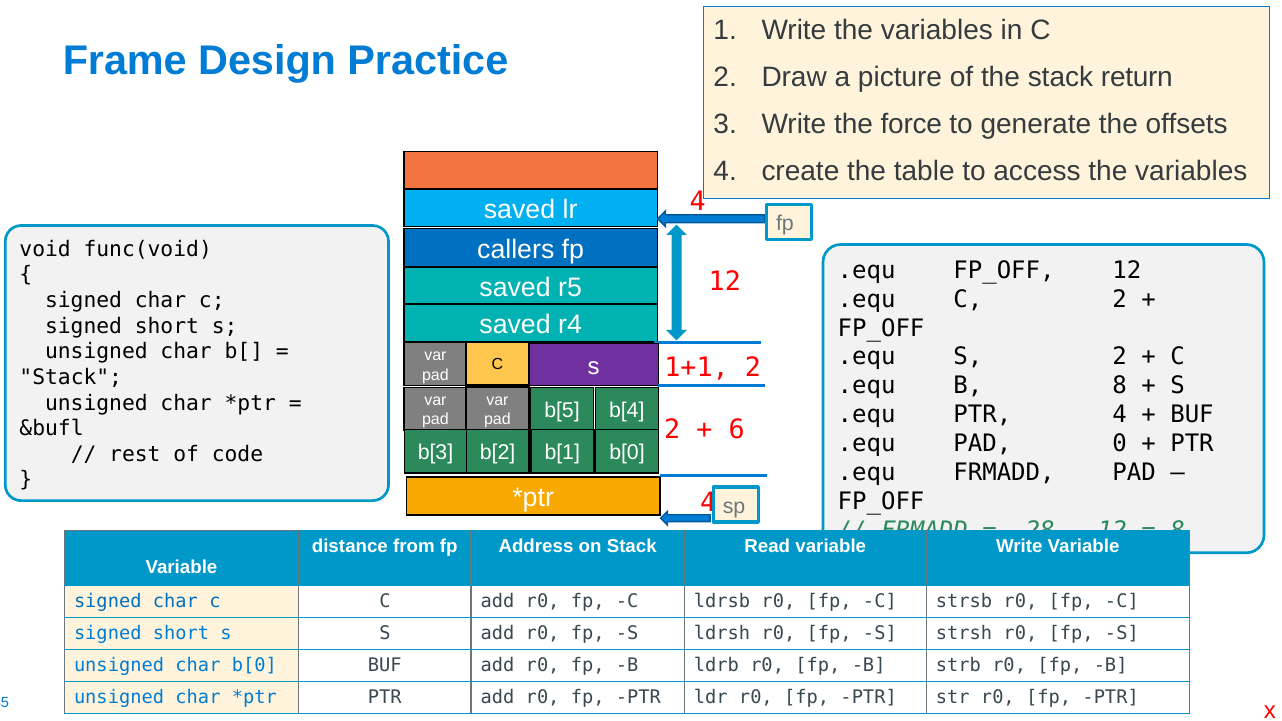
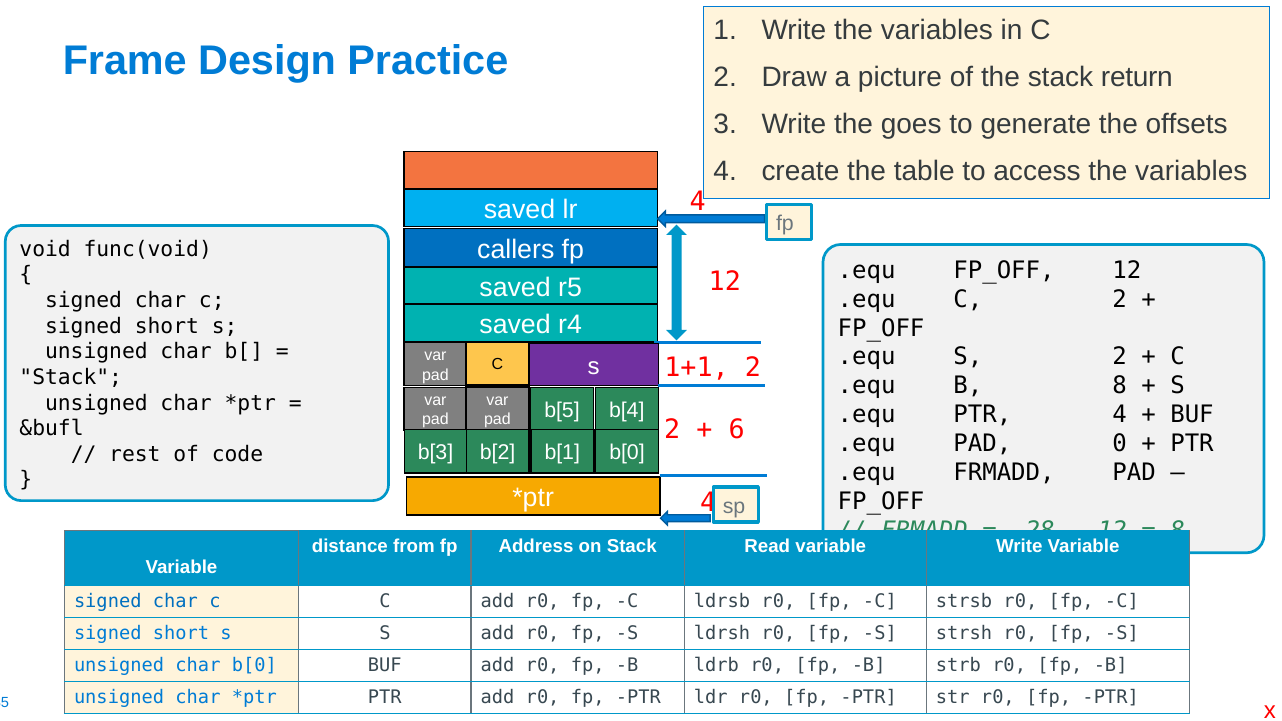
force: force -> goes (911, 124)
